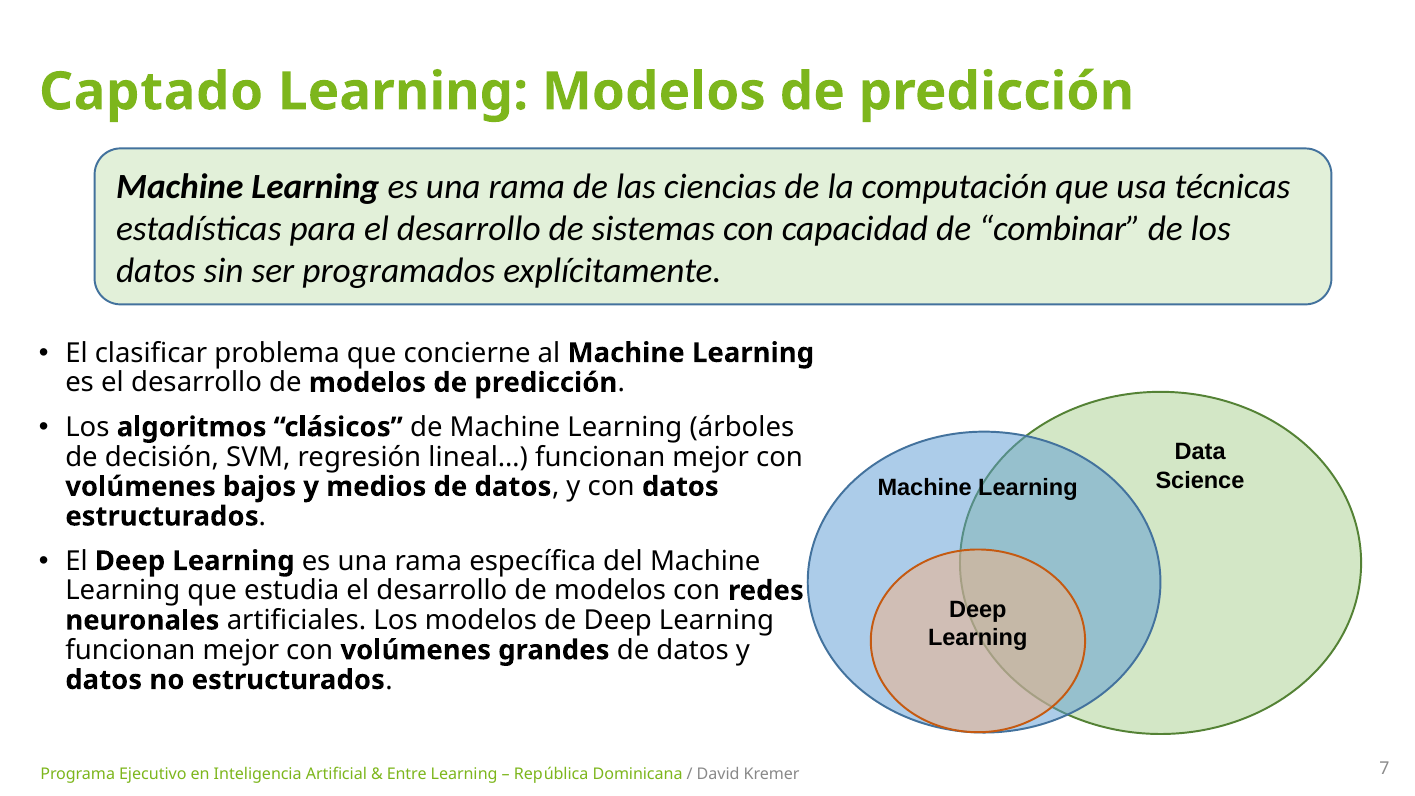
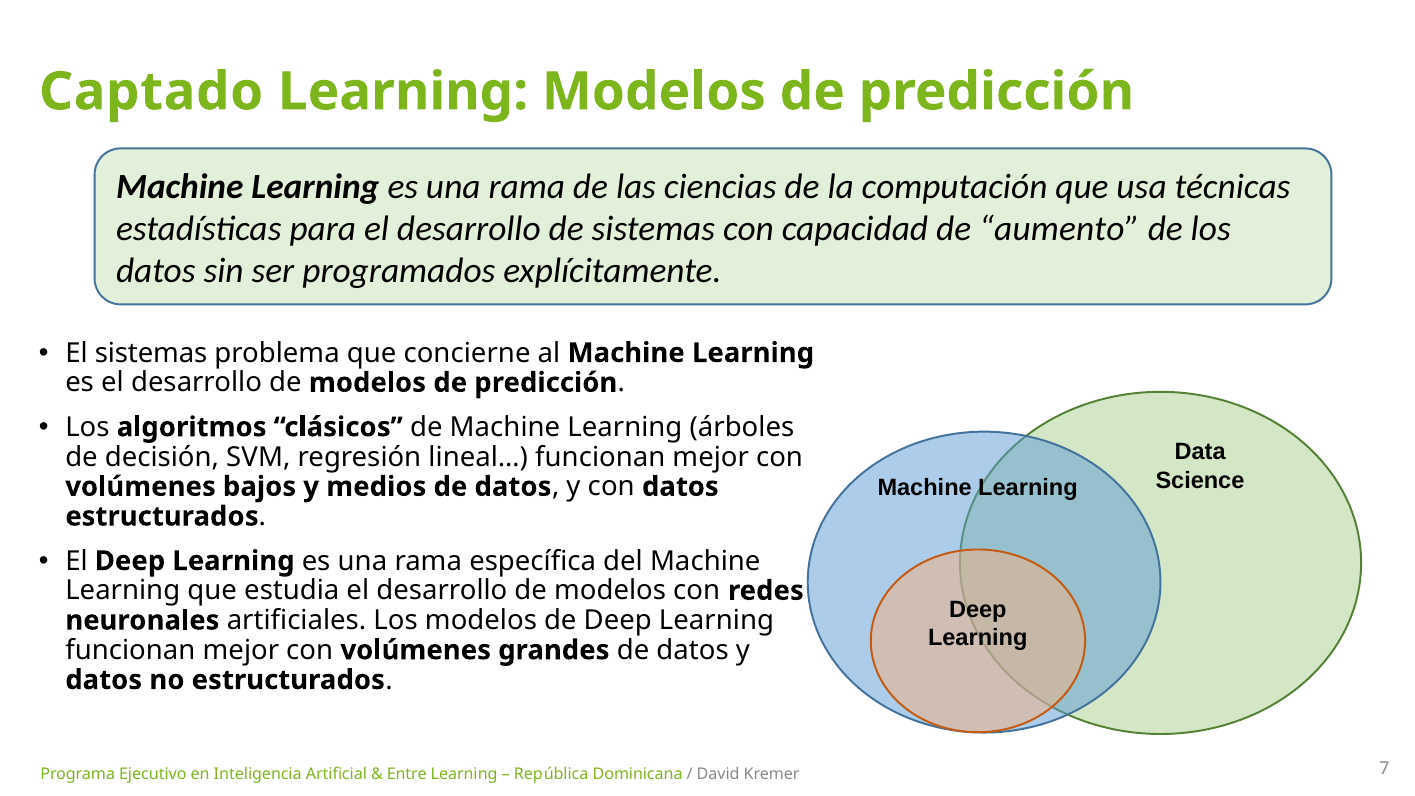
combinar: combinar -> aumento (1059, 229)
El clasificar: clasificar -> sistemas (151, 353)
